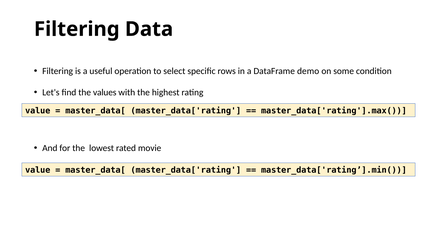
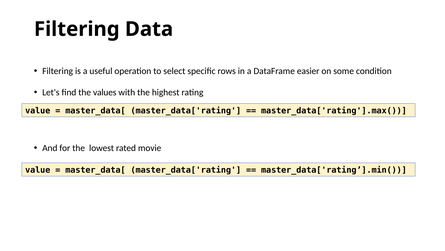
demo: demo -> easier (308, 71)
